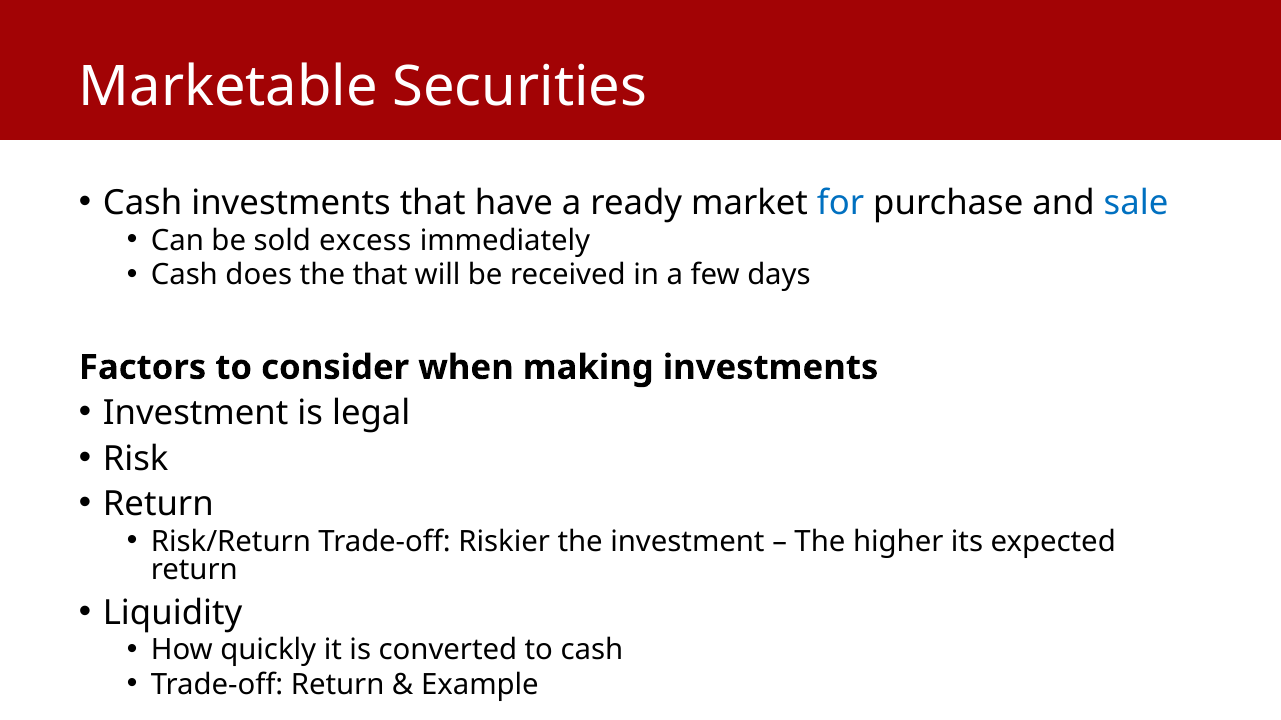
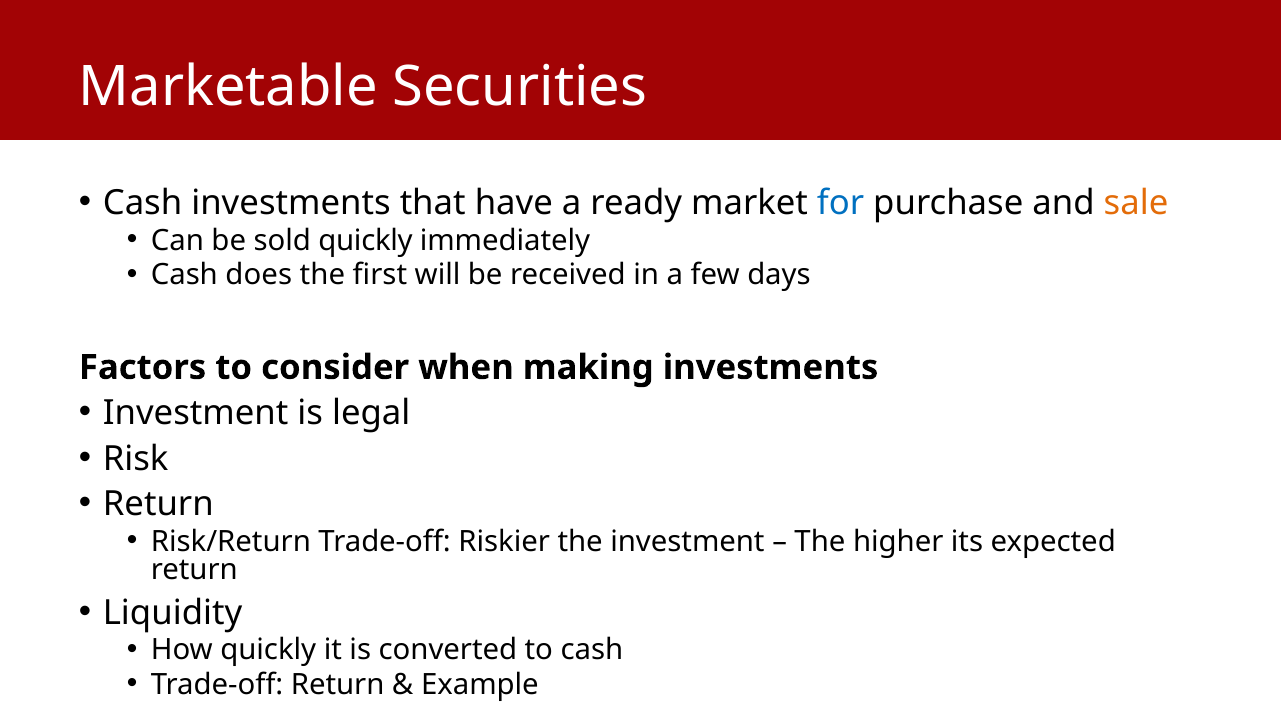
sale colour: blue -> orange (1136, 204)
sold excess: excess -> quickly (366, 241)
the that: that -> first (380, 275)
